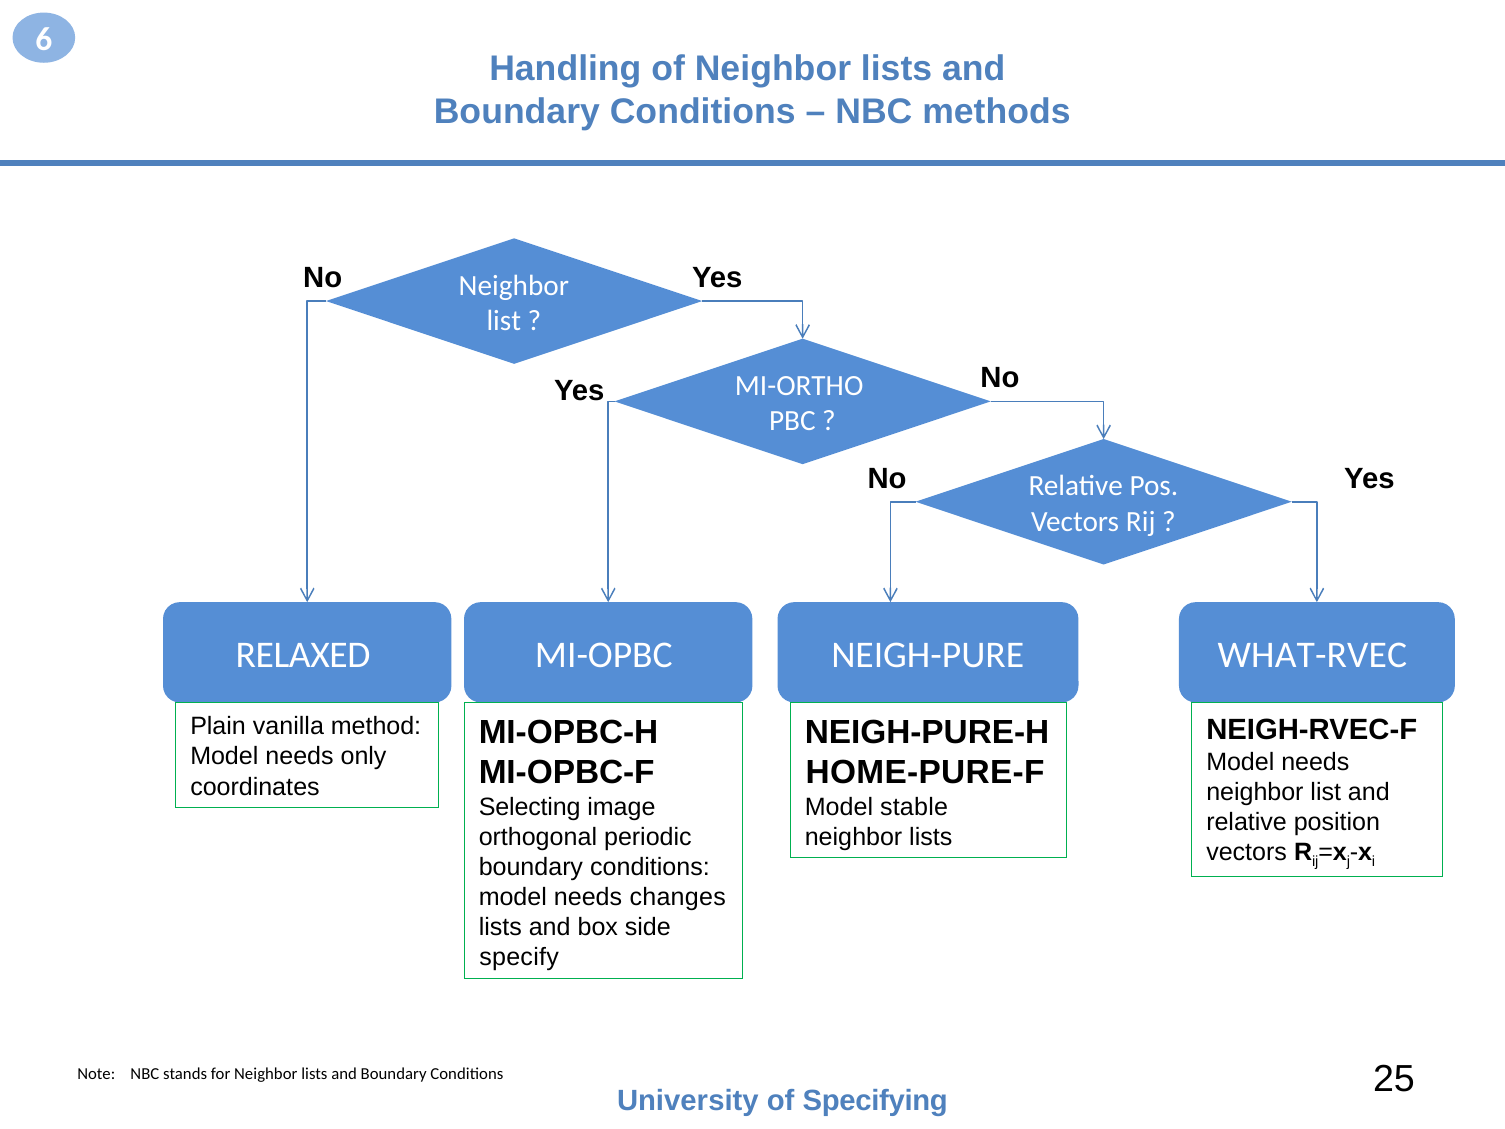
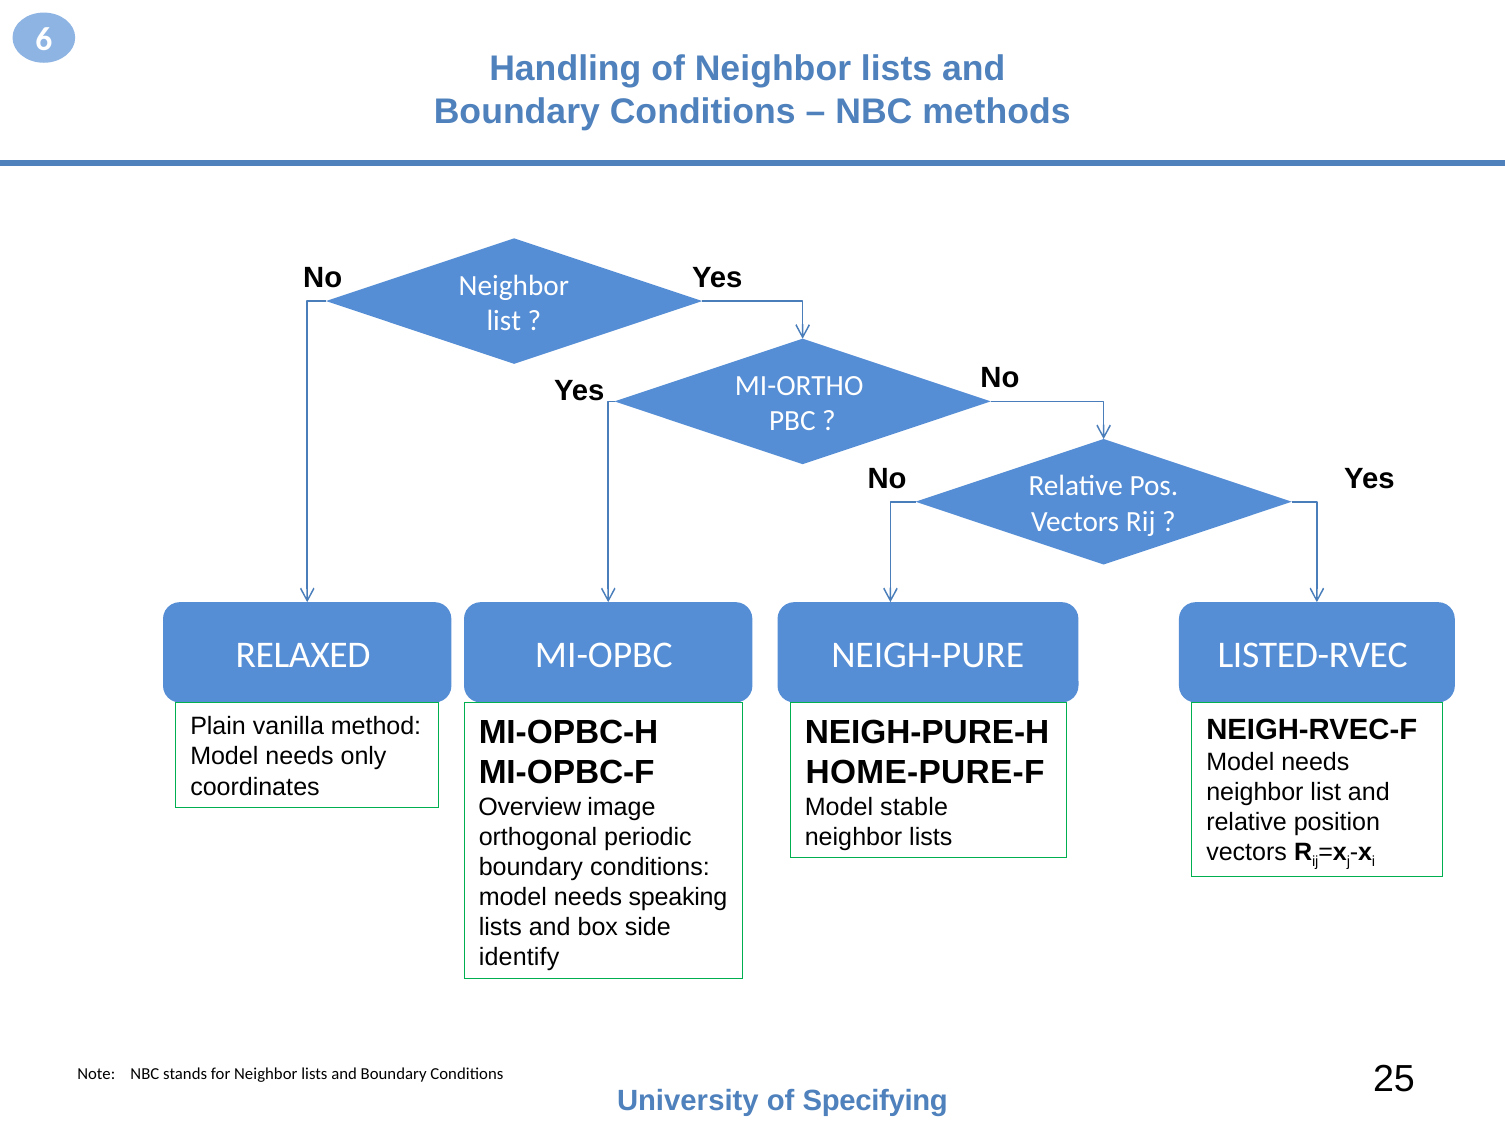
WHAT-RVEC: WHAT-RVEC -> LISTED-RVEC (1313, 655)
Selecting: Selecting -> Overview (530, 807)
changes: changes -> speaking (678, 897)
specify: specify -> identify (519, 957)
